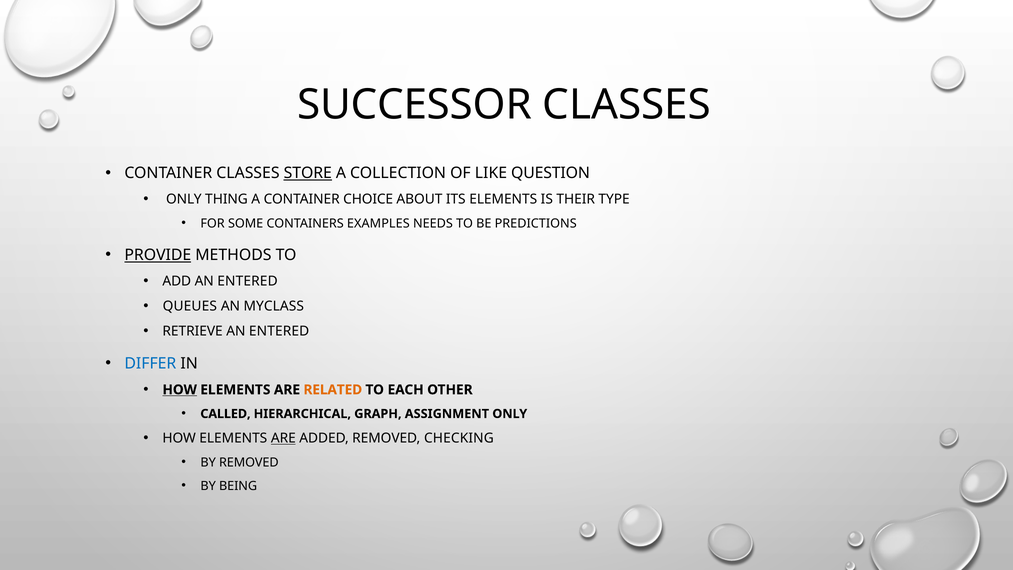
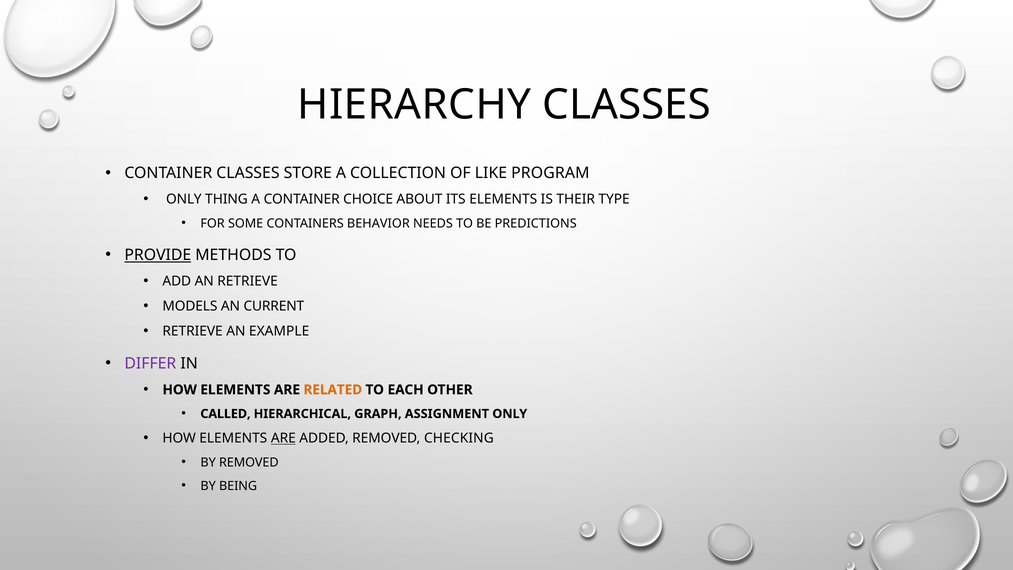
SUCCESSOR: SUCCESSOR -> HIERARCHY (414, 105)
STORE underline: present -> none (308, 173)
QUESTION: QUESTION -> PROGRAM (550, 173)
EXAMPLES: EXAMPLES -> BEHAVIOR (378, 223)
ADD AN ENTERED: ENTERED -> RETRIEVE (248, 281)
QUEUES: QUEUES -> MODELS (190, 306)
MYCLASS: MYCLASS -> CURRENT (274, 306)
RETRIEVE AN ENTERED: ENTERED -> EXAMPLE (279, 331)
DIFFER colour: blue -> purple (150, 363)
HOW underline: present -> none (180, 390)
